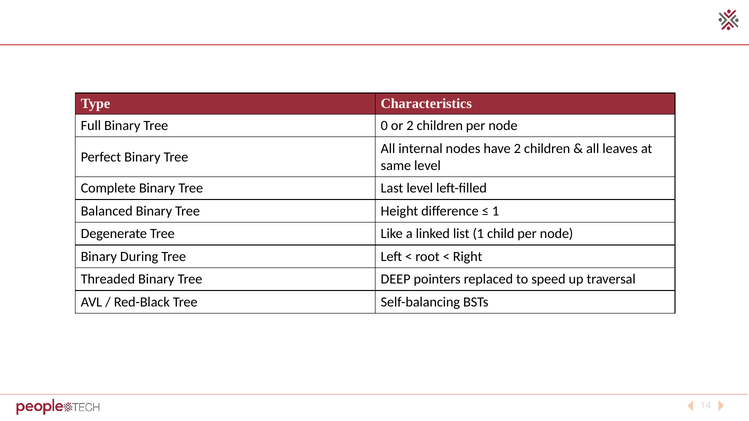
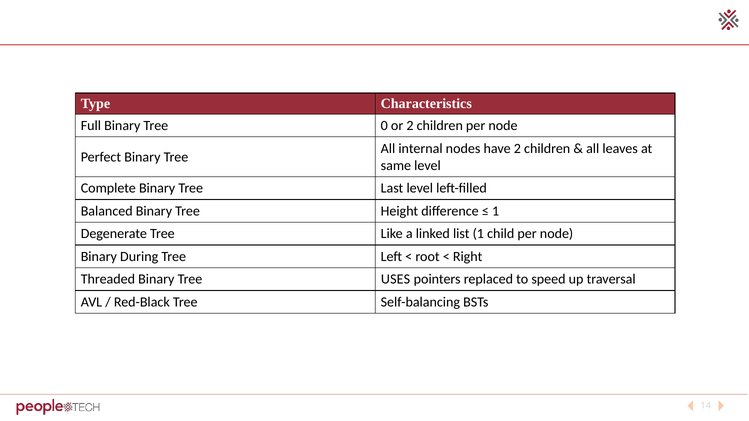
DEEP: DEEP -> USES (396, 280)
